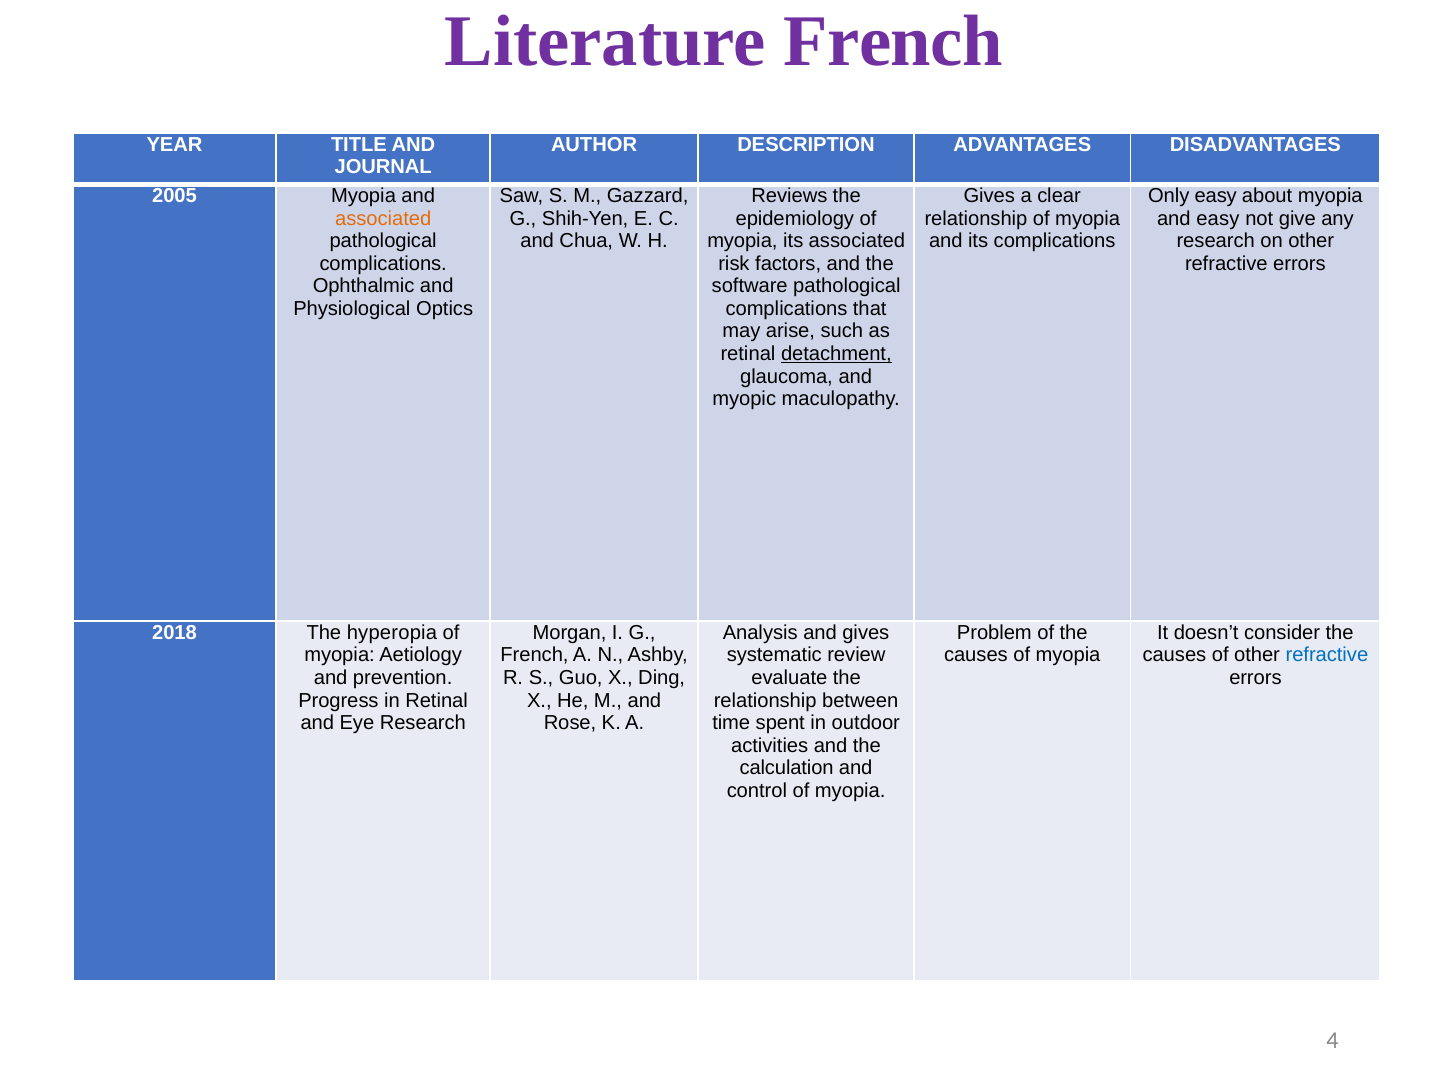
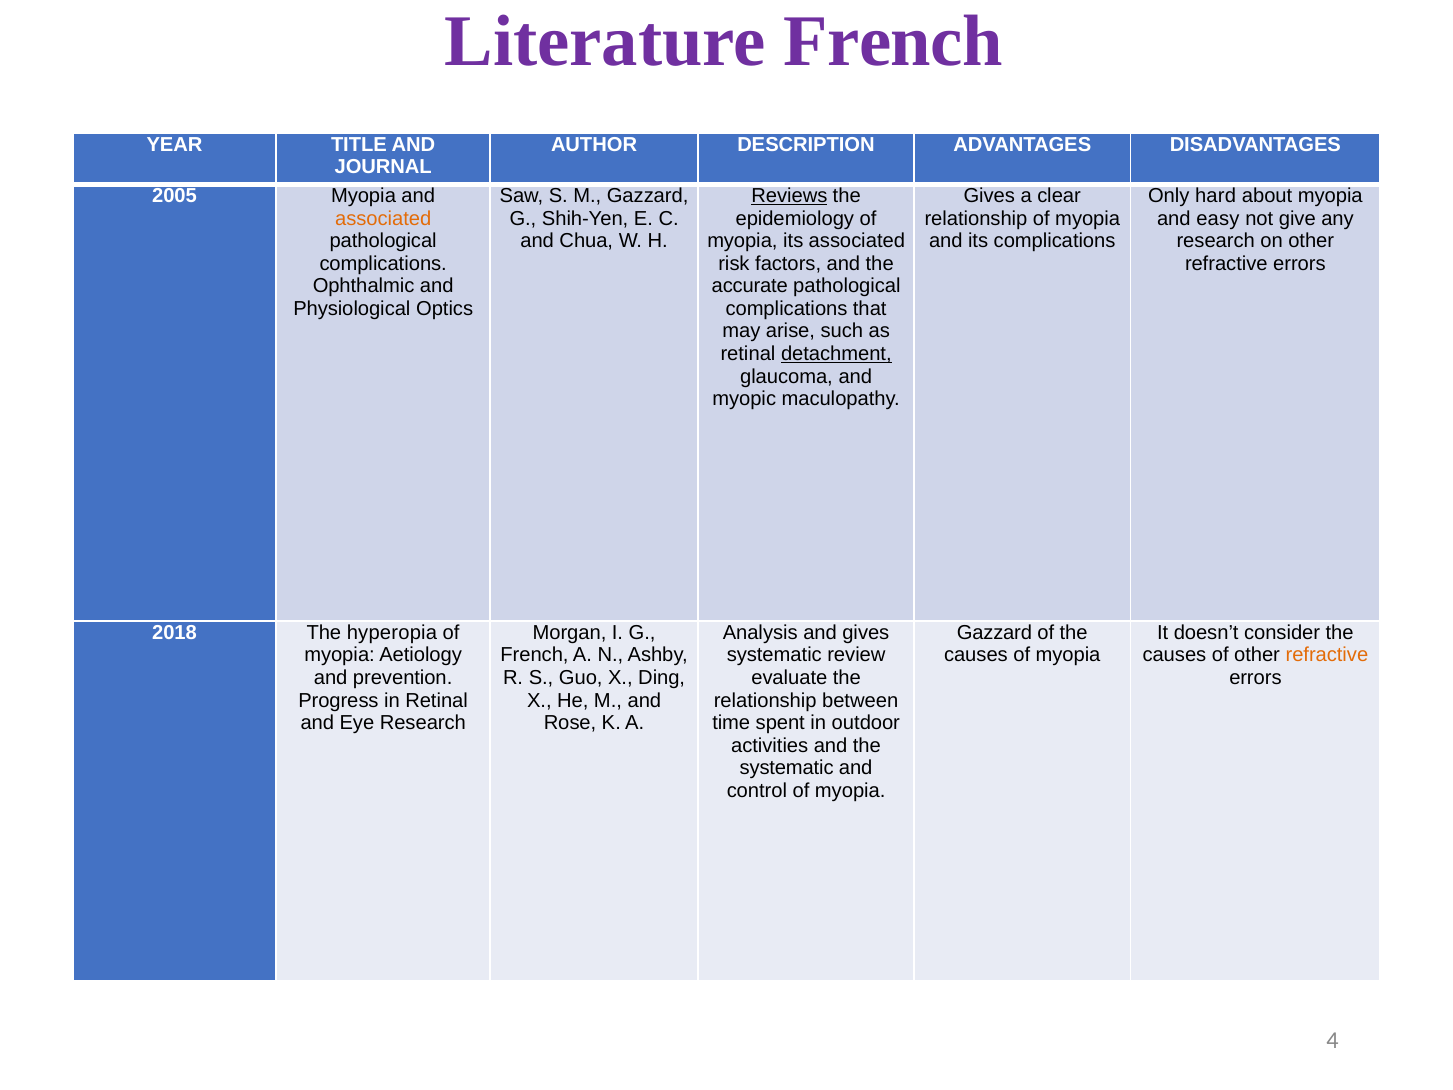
Reviews underline: none -> present (789, 196)
Only easy: easy -> hard (1216, 196)
software: software -> accurate (750, 286)
Problem: Problem -> Gazzard (994, 633)
refractive colour: blue -> orange (1327, 655)
calculation: calculation -> systematic (787, 768)
